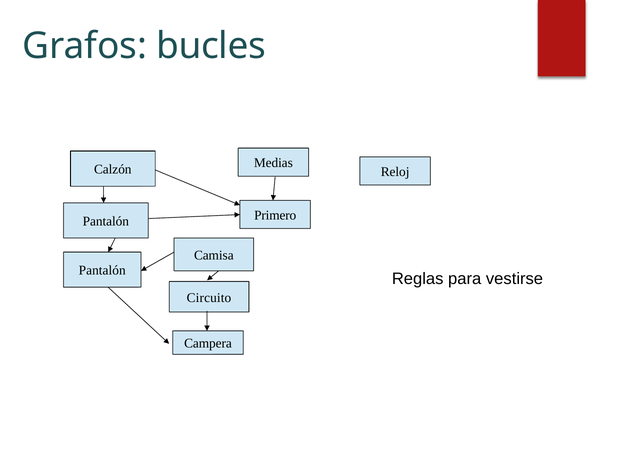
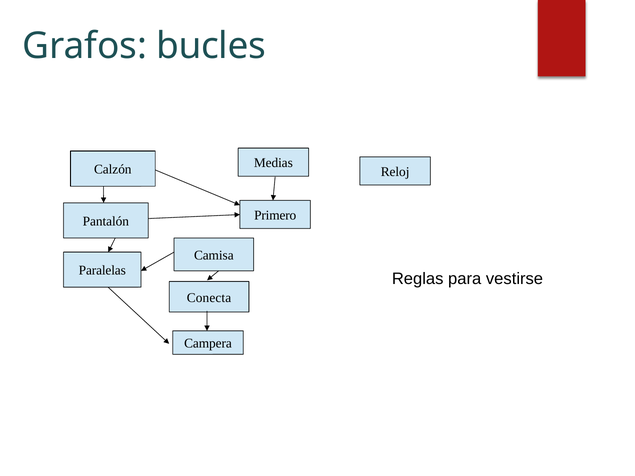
Pantalón: Pantalón -> Paralelas (102, 271)
Circuito: Circuito -> Conecta (209, 298)
